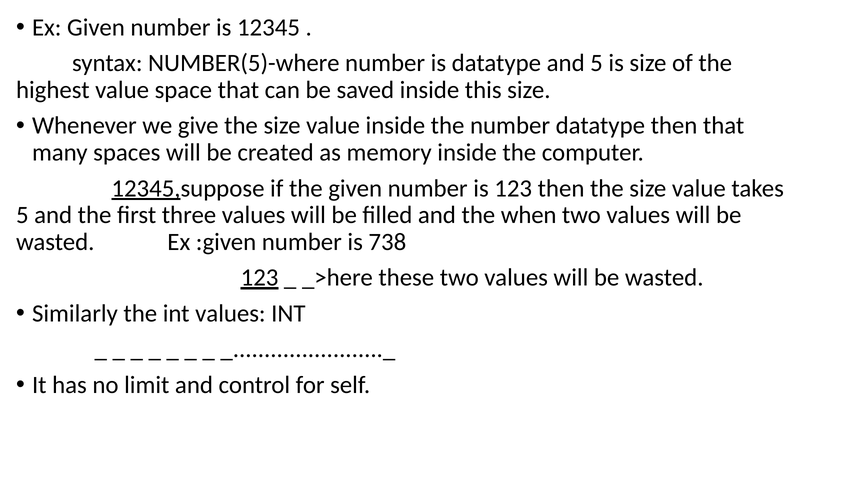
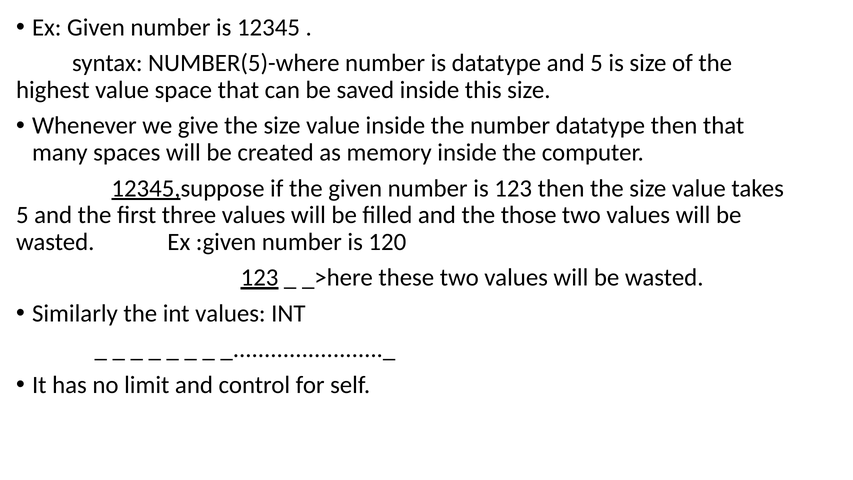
when: when -> those (529, 215)
738: 738 -> 120 (387, 242)
